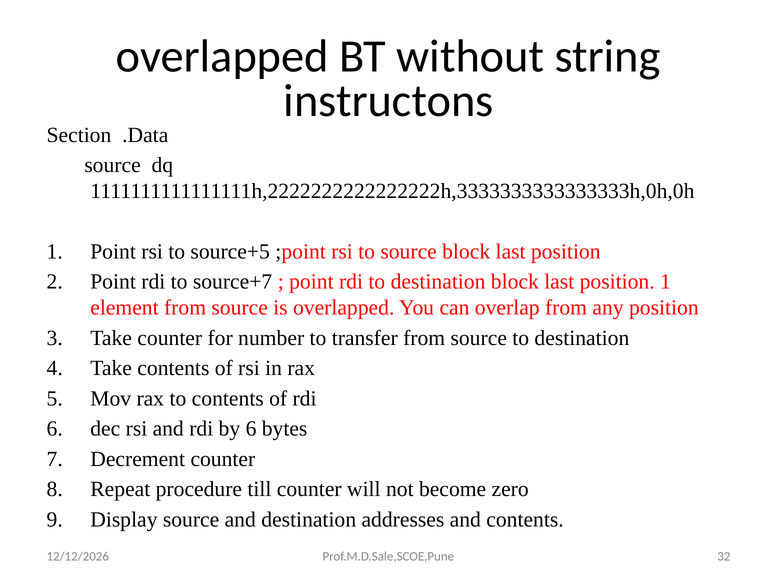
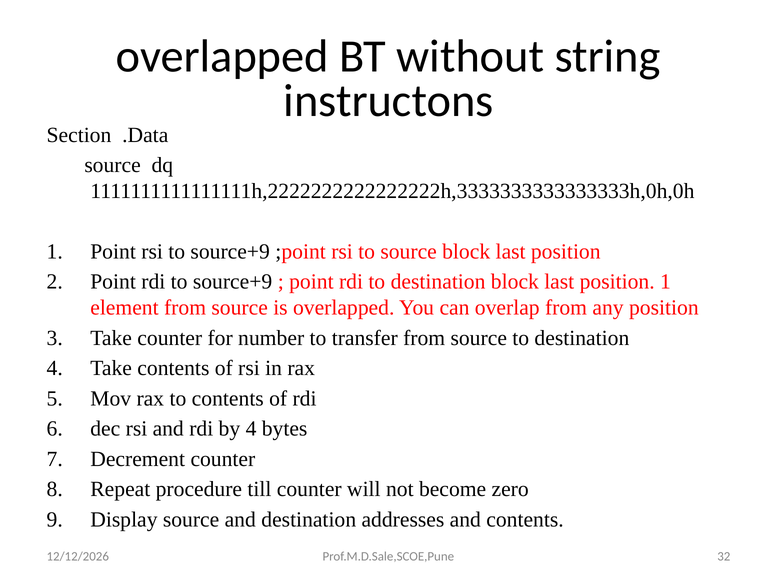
rsi to source+5: source+5 -> source+9 (230, 251)
rdi to source+7: source+7 -> source+9 (233, 282)
by 6: 6 -> 4 (251, 429)
